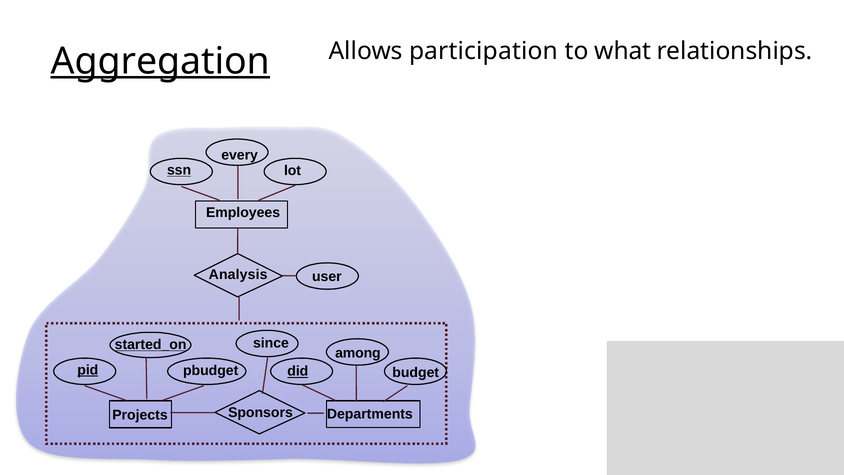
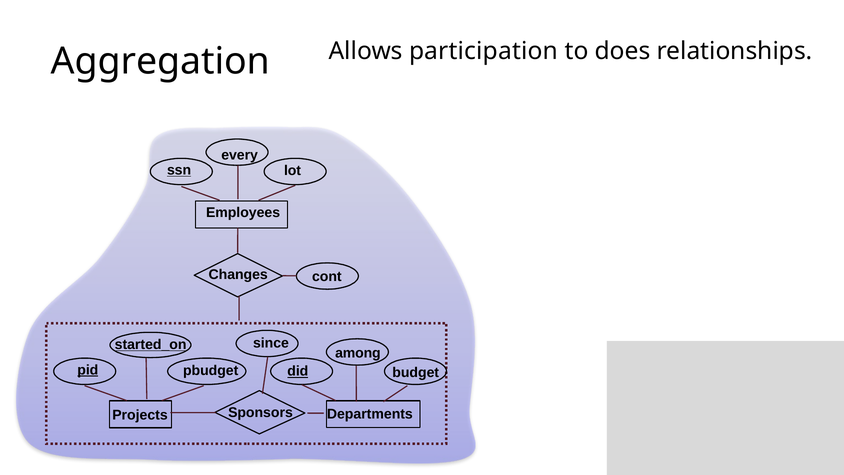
Aggregation underline: present -> none (160, 61)
what: what -> does (623, 51)
Analysis: Analysis -> Changes (238, 274)
user: user -> cont (327, 277)
